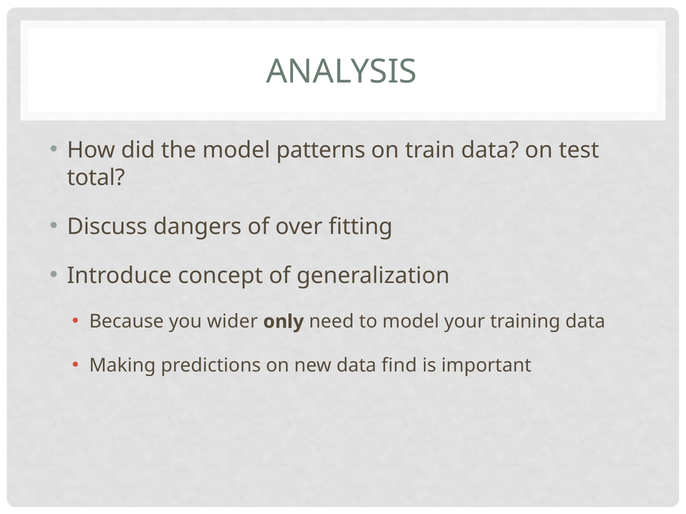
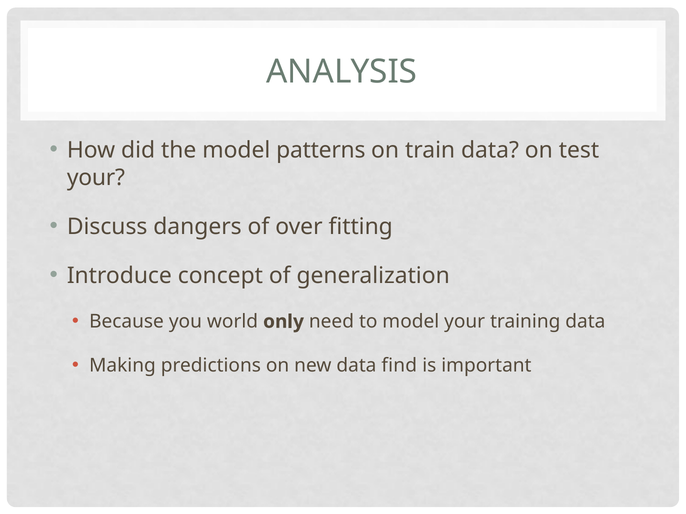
total: total -> your (96, 178)
wider: wider -> world (233, 322)
